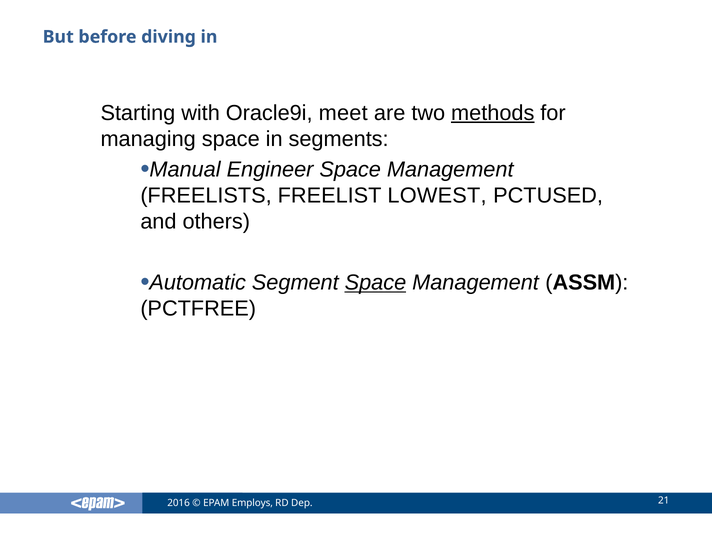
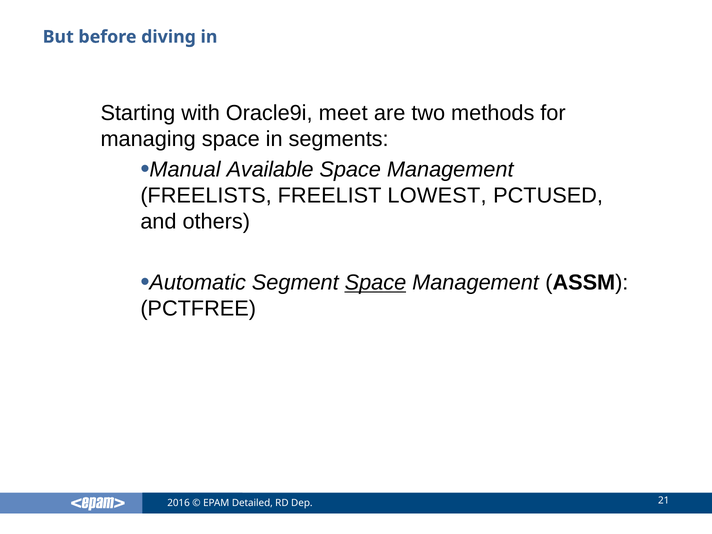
methods underline: present -> none (493, 113)
Engineer: Engineer -> Available (270, 170)
Employs: Employs -> Detailed (252, 503)
